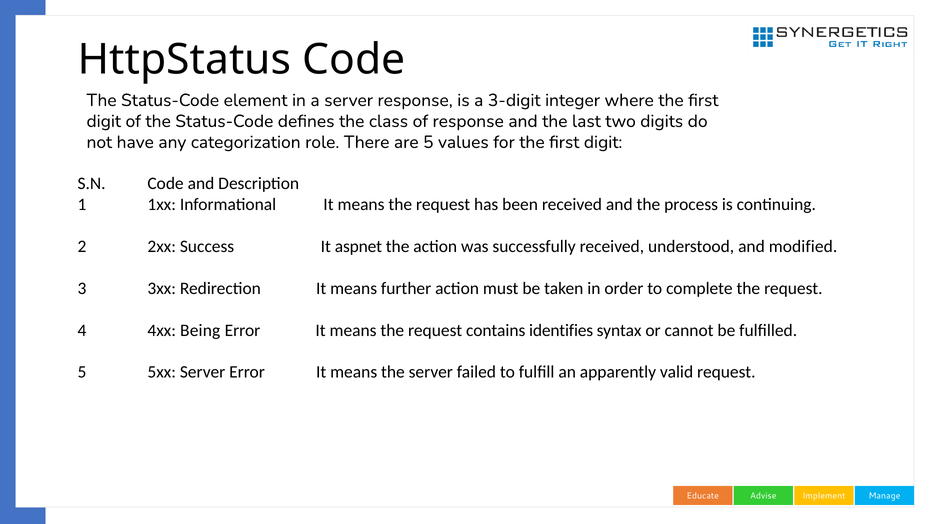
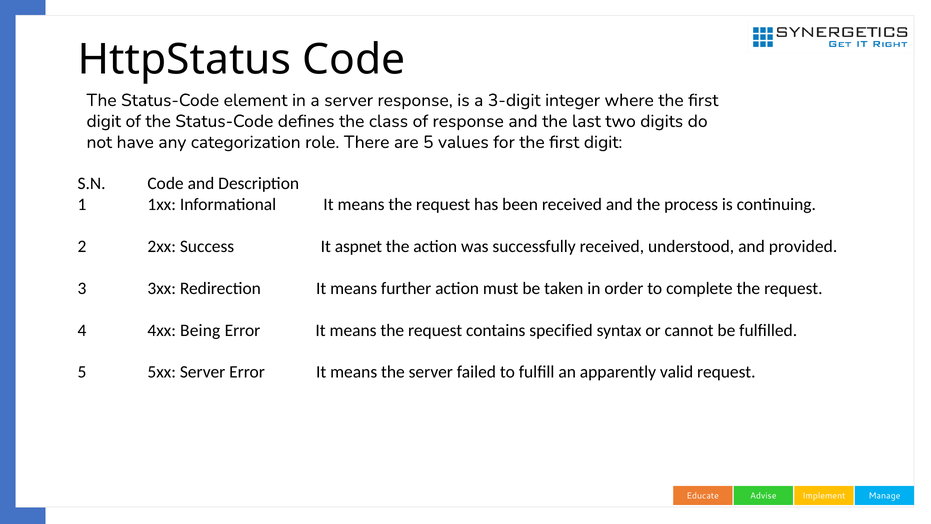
modified: modified -> provided (803, 246)
identifies: identifies -> specified (561, 330)
